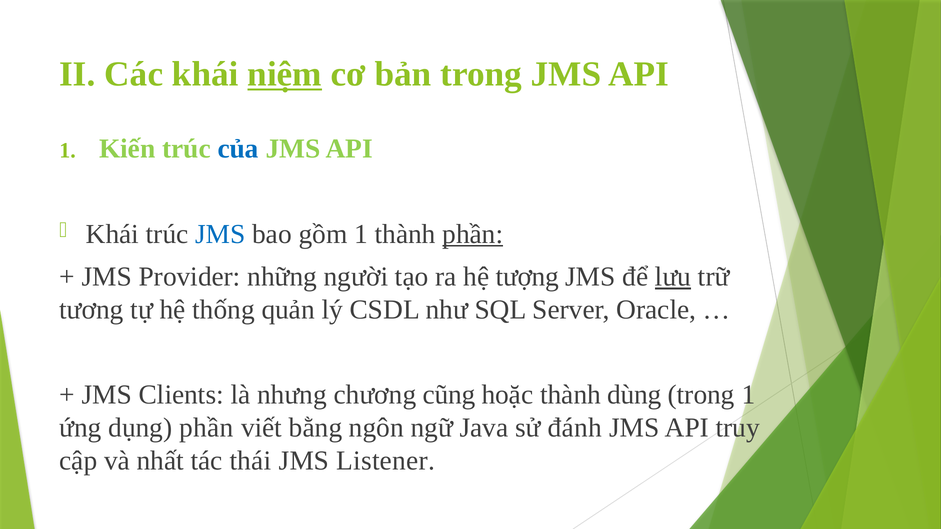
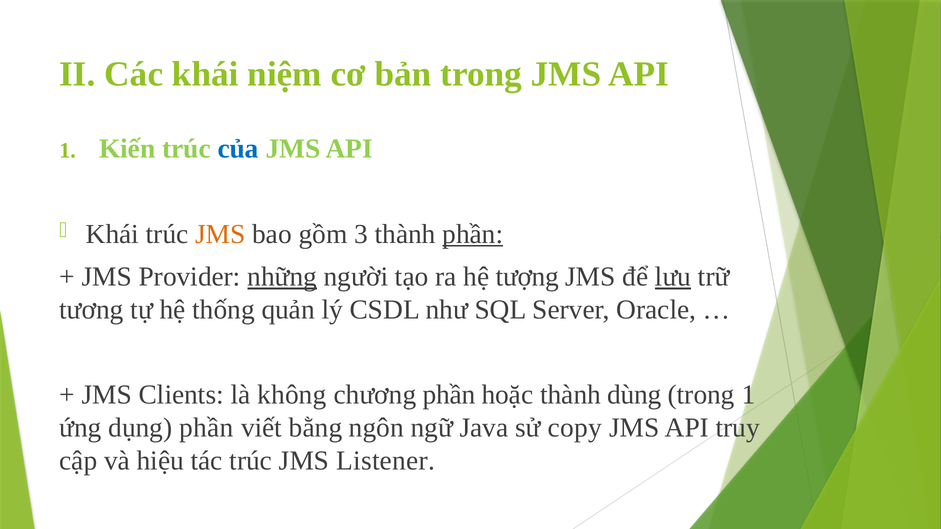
niệm underline: present -> none (285, 74)
JMS colour: blue -> orange (220, 234)
gồm 1: 1 -> 3 (361, 234)
những underline: none -> present (282, 277)
nhưng: nhưng -> không (292, 395)
chương cũng: cũng -> phần (449, 395)
đánh: đánh -> copy (575, 428)
nhất: nhất -> hiệu (160, 461)
tác thái: thái -> trúc (251, 461)
